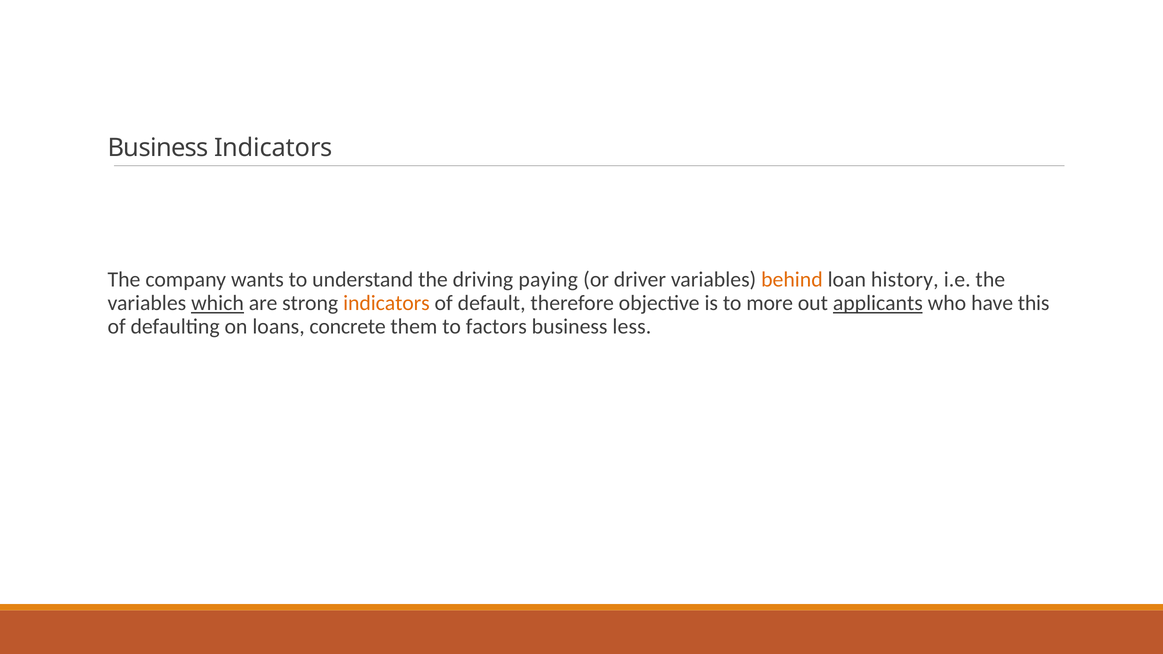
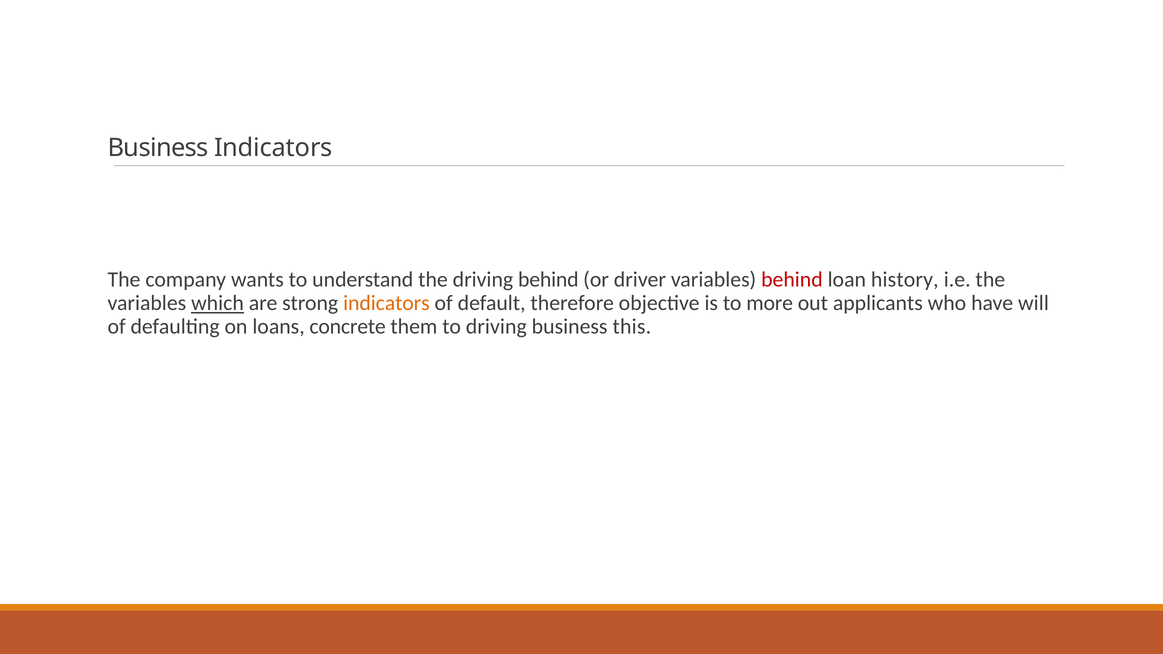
driving paying: paying -> behind (548, 280)
behind colour: orange -> red (792, 280)
applicants underline: present -> none (878, 303)
this: this -> will (1033, 303)
to factors: factors -> driving (496, 327)
less: less -> this (632, 327)
